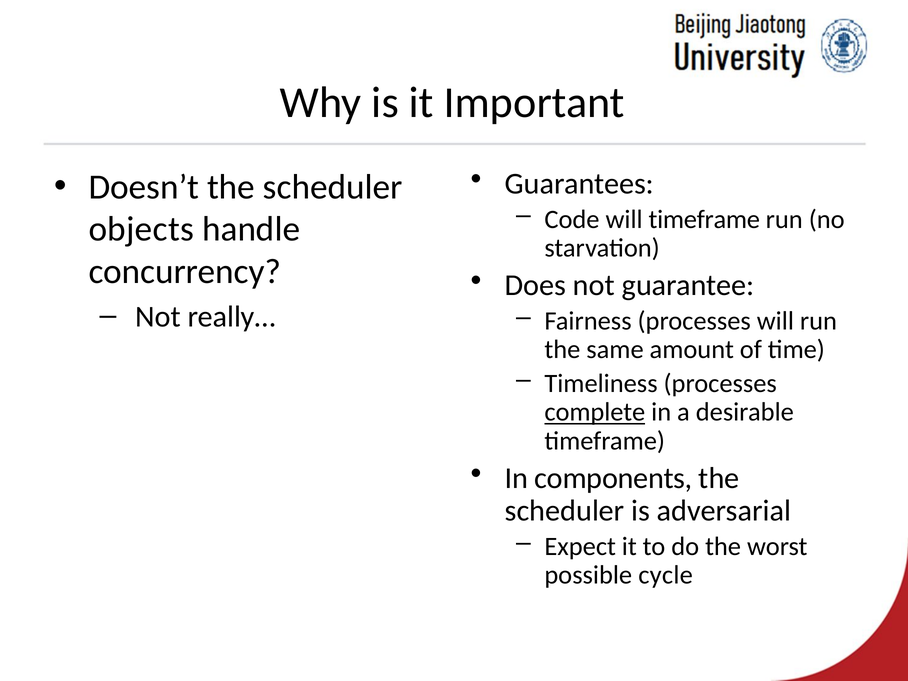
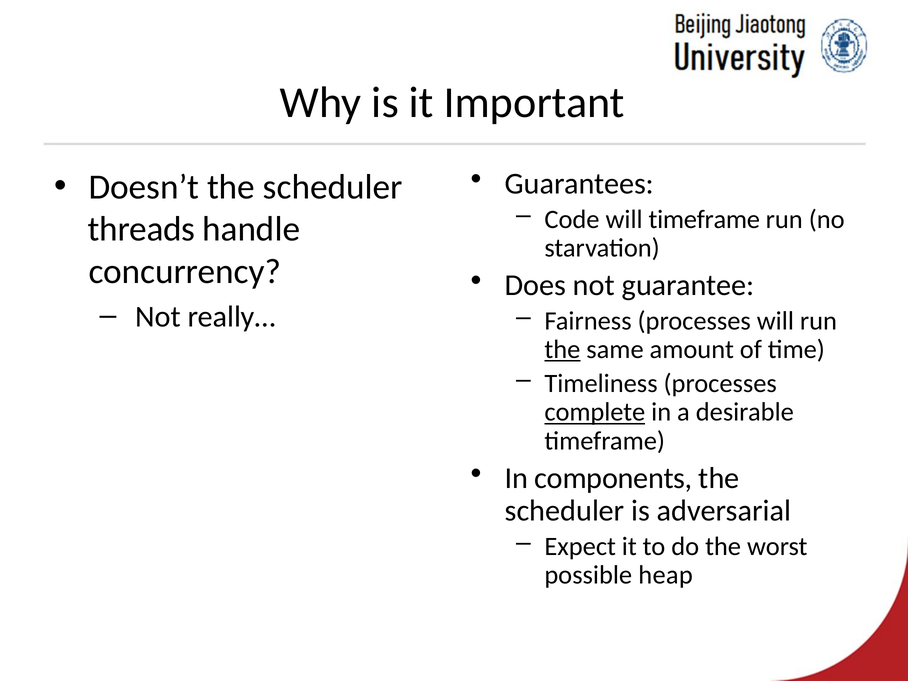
objects: objects -> threads (142, 229)
the underline: none -> present (562, 350)
cycle: cycle -> heap (666, 575)
